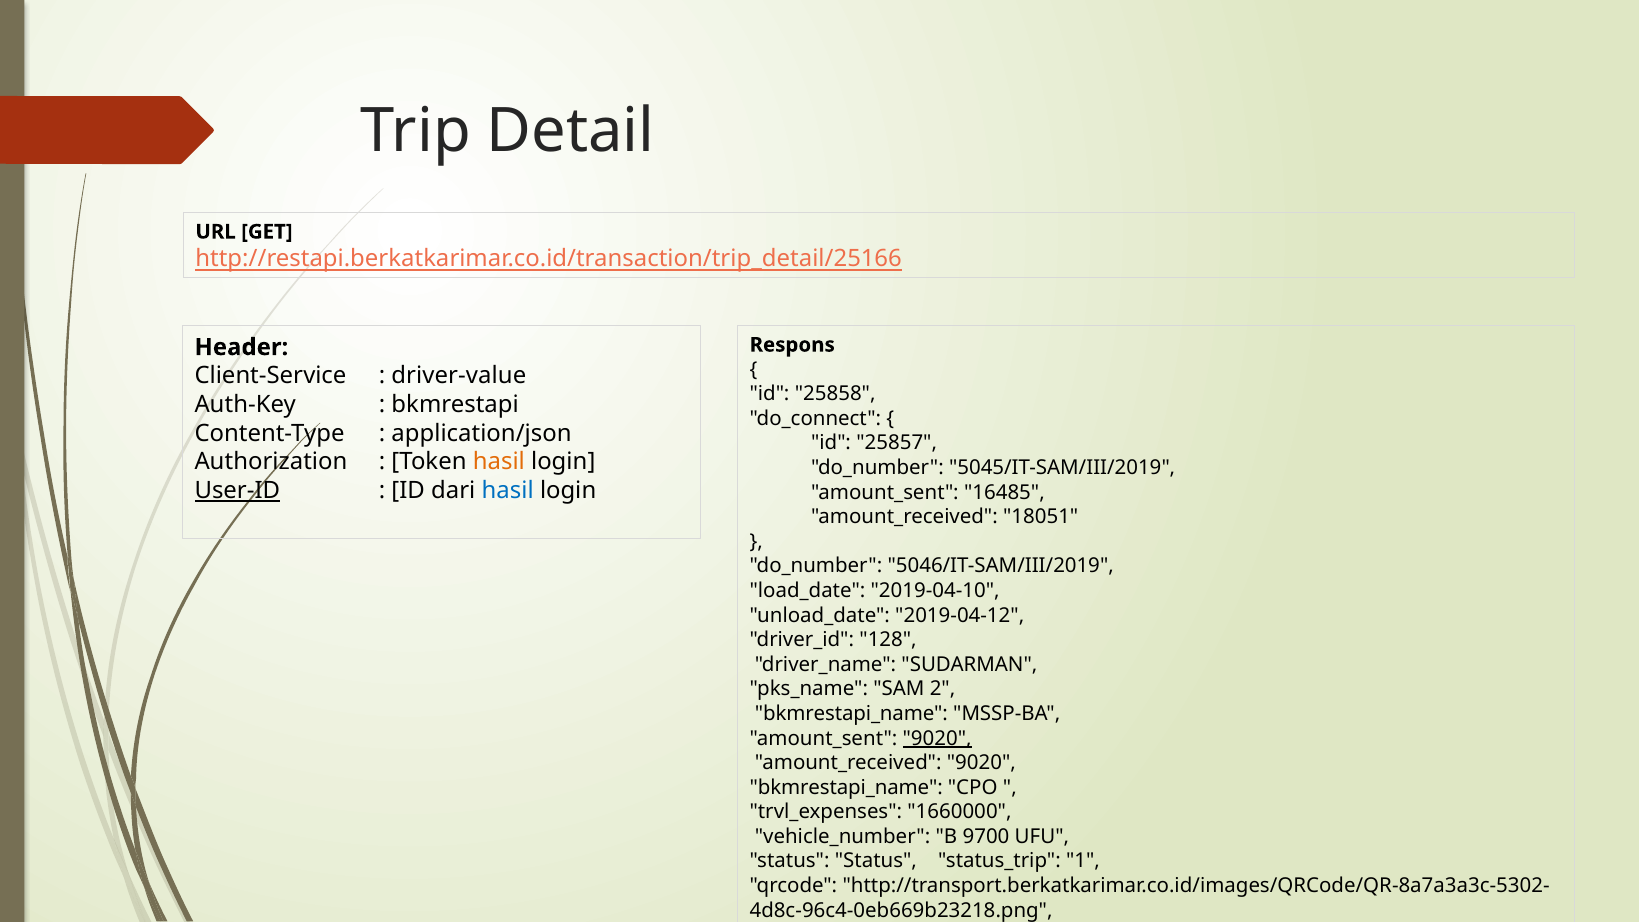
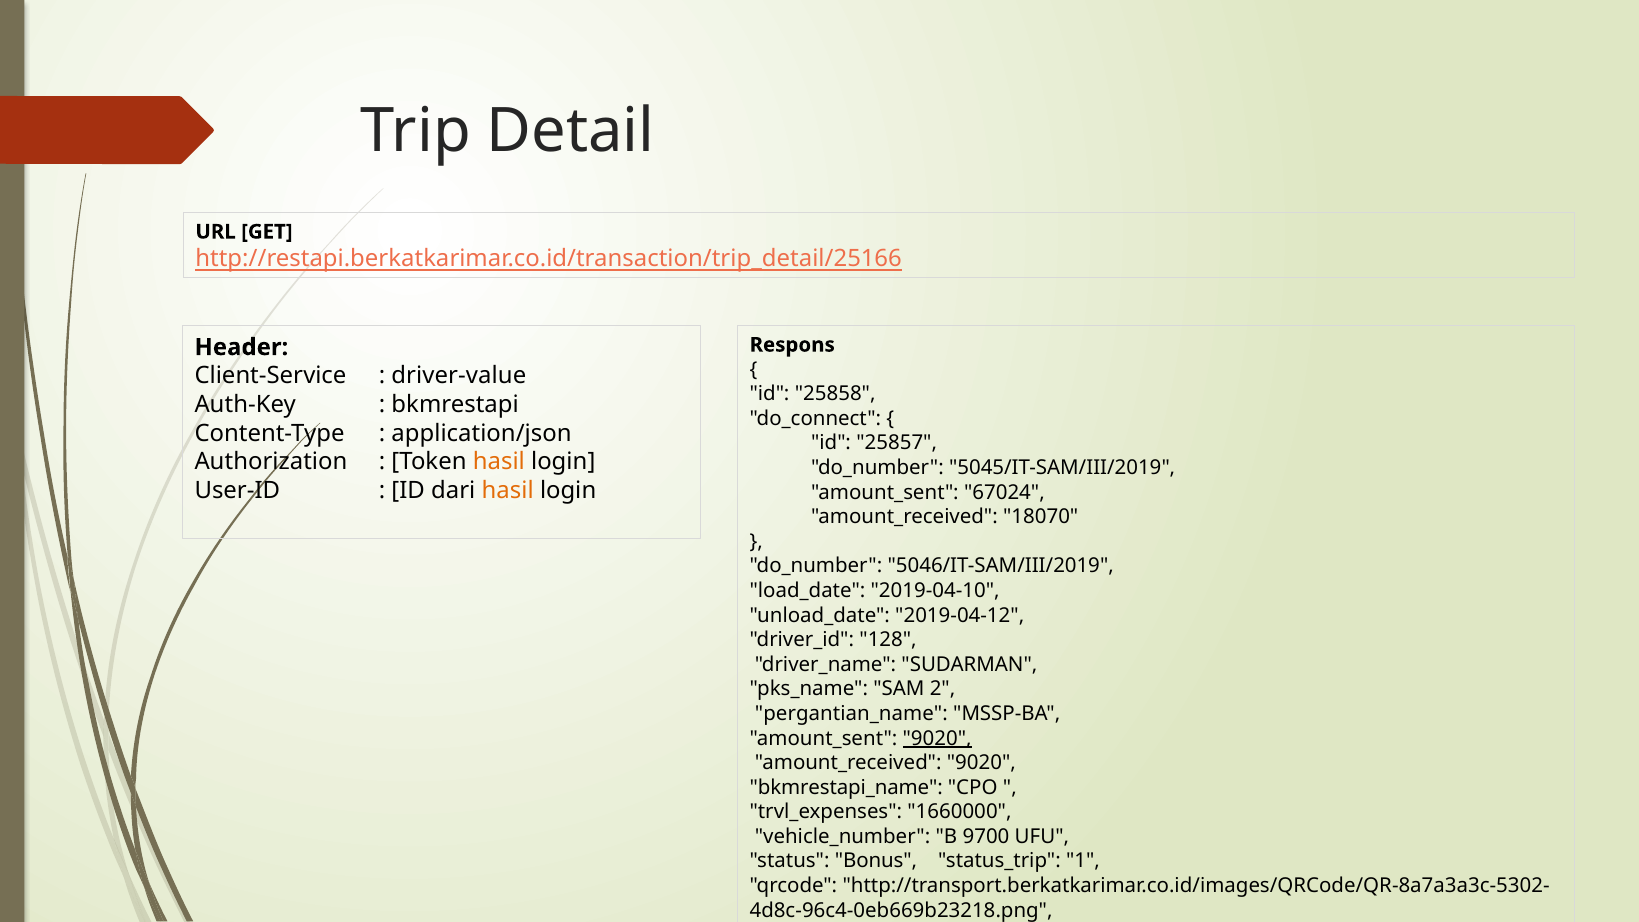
User-ID underline: present -> none (237, 491)
hasil colour: blue -> orange (508, 491)
16485: 16485 -> 67024 (1004, 492)
18051: 18051 -> 18070 (1041, 517)
bkmrestapi_name: bkmrestapi_name -> pergantian_name (851, 714)
status Status: Status -> Bonus (876, 861)
